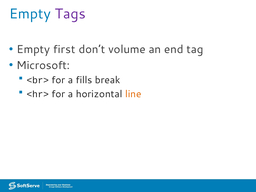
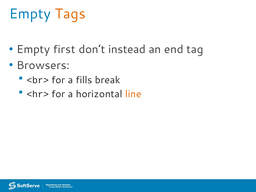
Tags colour: purple -> orange (70, 14)
volume: volume -> instead (127, 49)
Microsoft: Microsoft -> Browsers (43, 65)
